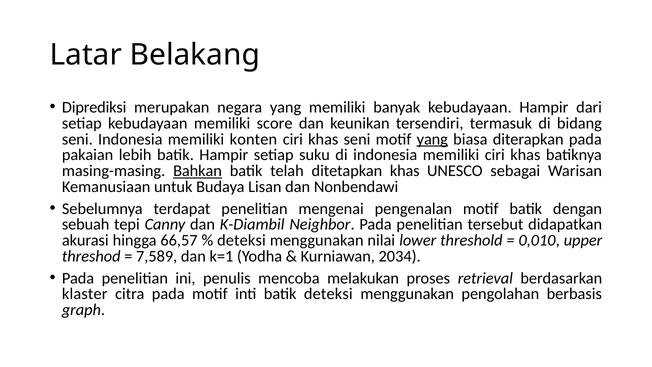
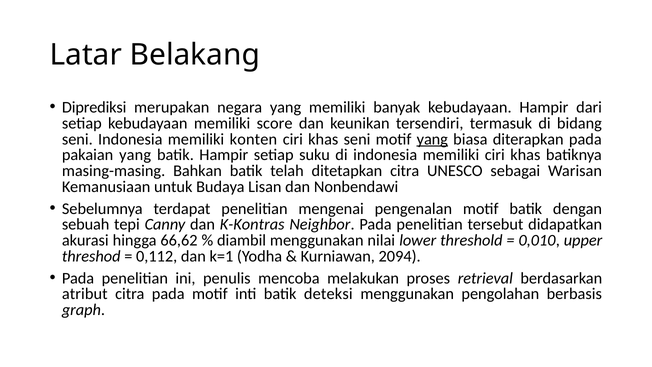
pakaian lebih: lebih -> yang (135, 155)
Bahkan underline: present -> none (198, 171)
ditetapkan khas: khas -> citra (405, 171)
K-Diambil: K-Diambil -> K-Kontras (252, 224)
66,57: 66,57 -> 66,62 (179, 240)
deteksi: deteksi -> diambil (242, 240)
7,589: 7,589 -> 0,112 (157, 256)
2034: 2034 -> 2094 (400, 256)
klaster: klaster -> atribut (85, 294)
